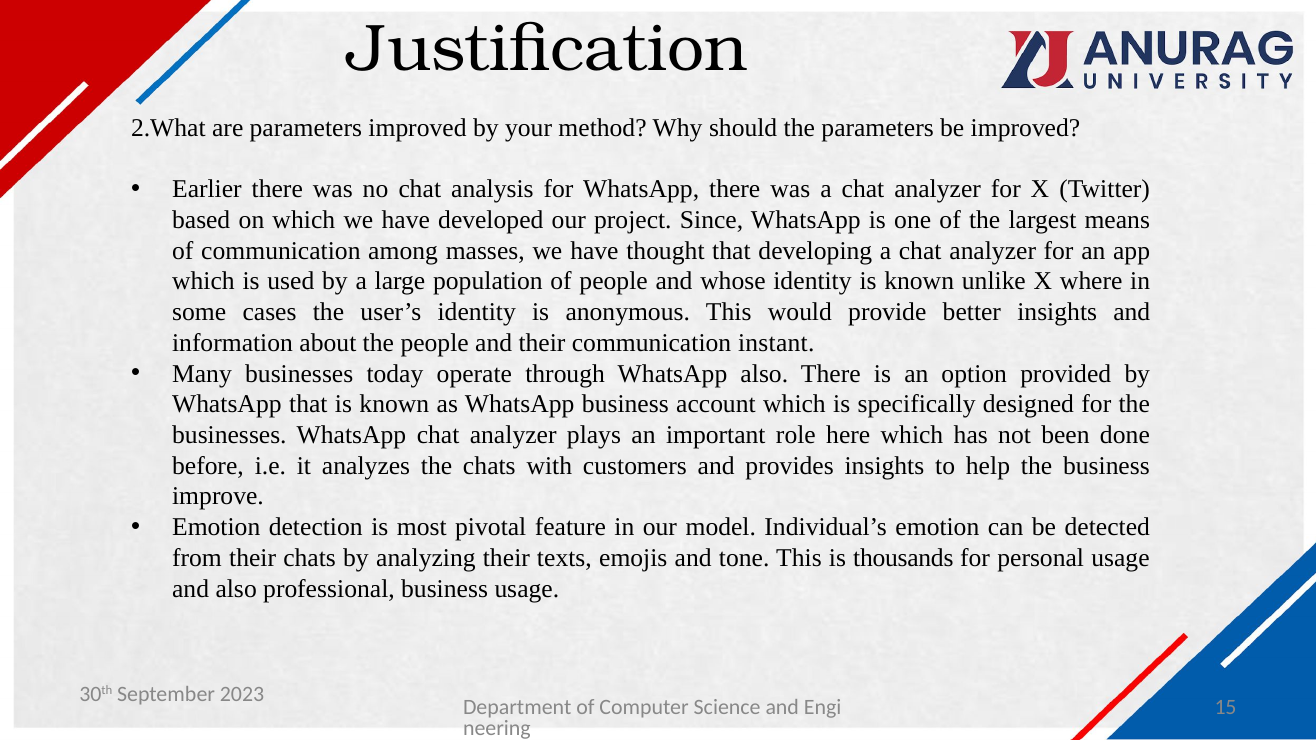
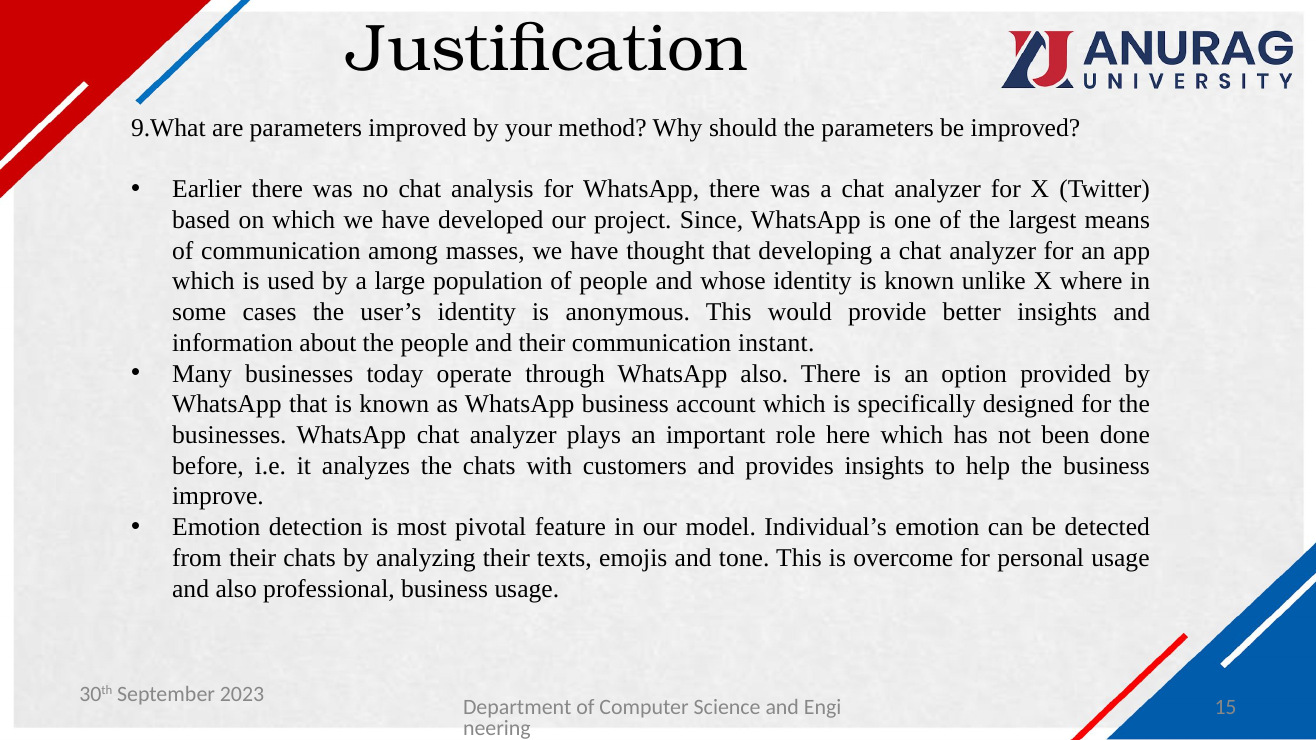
2.What: 2.What -> 9.What (168, 128)
thousands: thousands -> overcome (903, 558)
